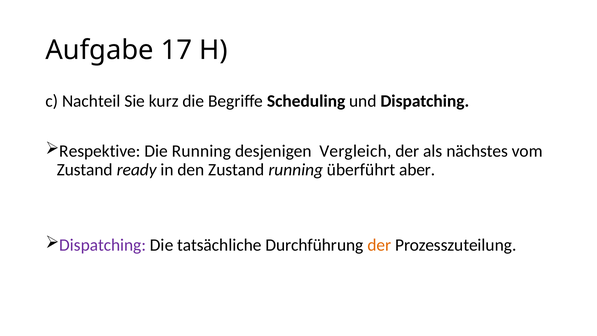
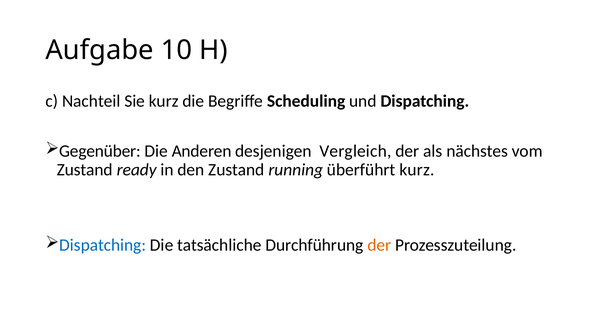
17: 17 -> 10 (176, 50)
Respektive: Respektive -> Gegenüber (100, 151)
Die Running: Running -> Anderen (202, 151)
überführt aber: aber -> kurz (417, 170)
Dispatching colour: purple -> blue (103, 245)
